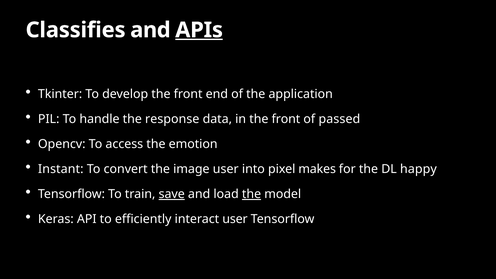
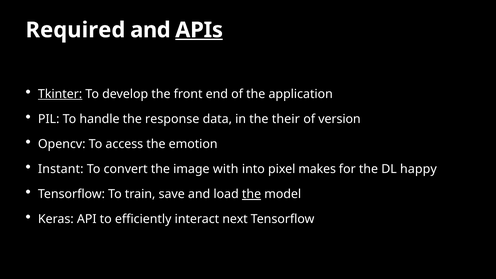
Classifies: Classifies -> Required (75, 30)
Tkinter underline: none -> present (60, 94)
in the front: front -> their (286, 119)
passed: passed -> version (339, 119)
image user: user -> with (226, 169)
save underline: present -> none (172, 194)
interact user: user -> next (235, 219)
